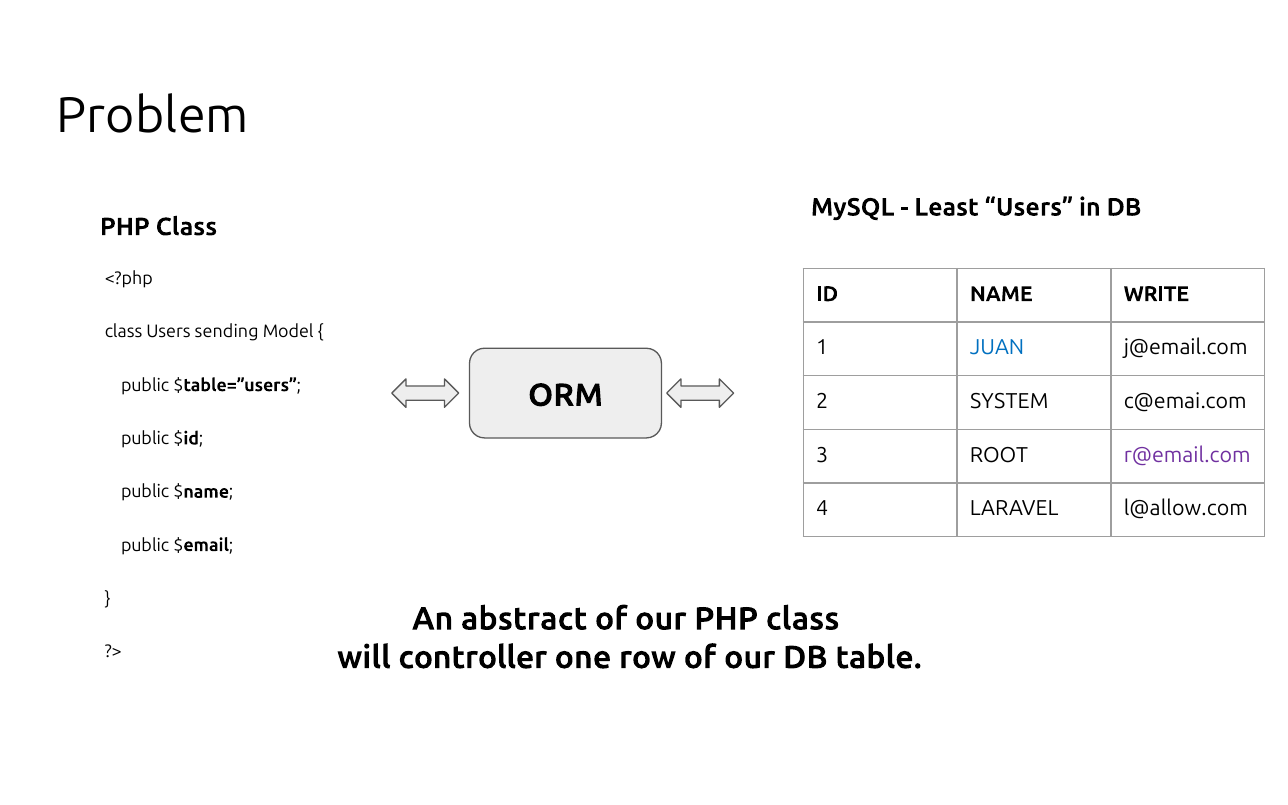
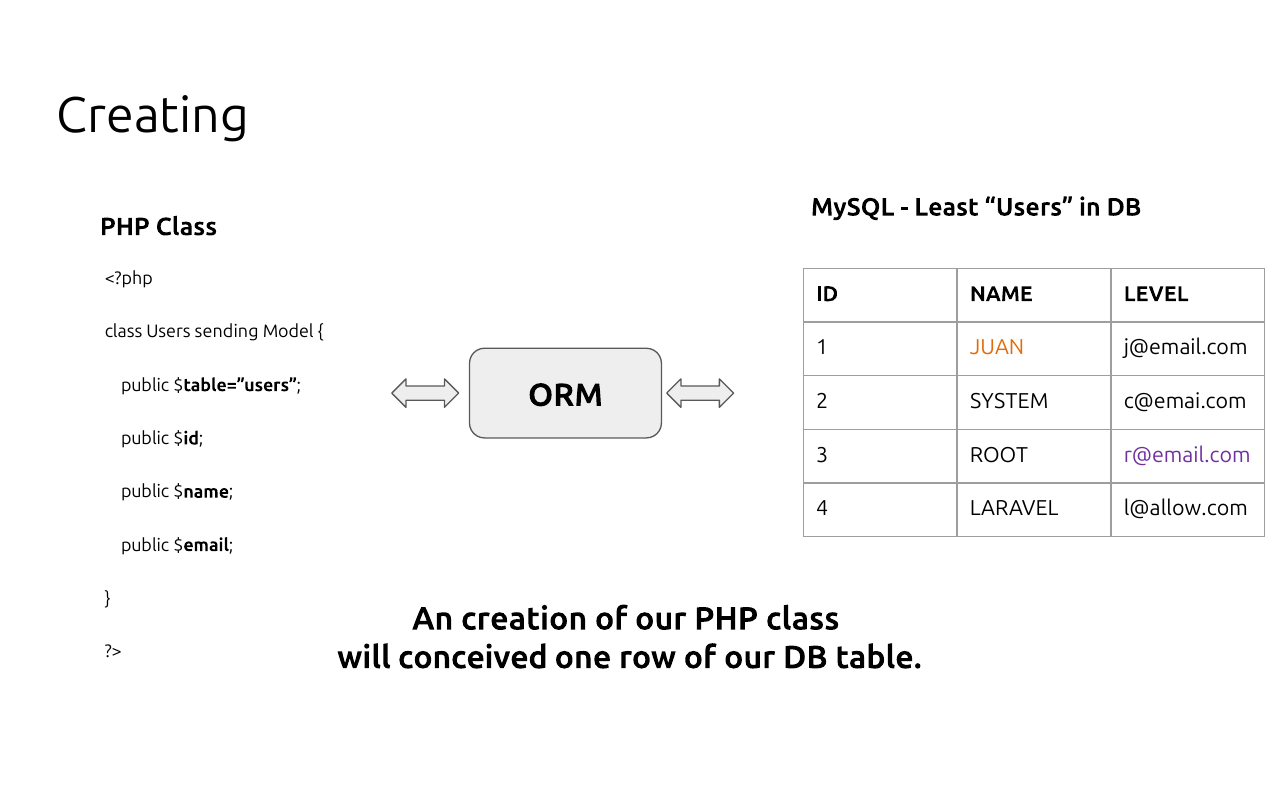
Problem: Problem -> Creating (153, 116)
WRITE: WRITE -> LEVEL (1156, 294)
JUAN colour: blue -> orange (997, 348)
abstract: abstract -> creation (524, 619)
controller: controller -> conceived (473, 658)
